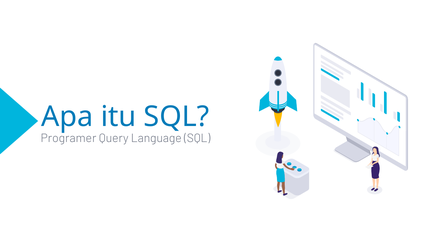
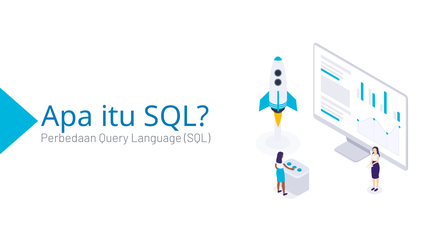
Programer: Programer -> Perbedaan (69, 138)
